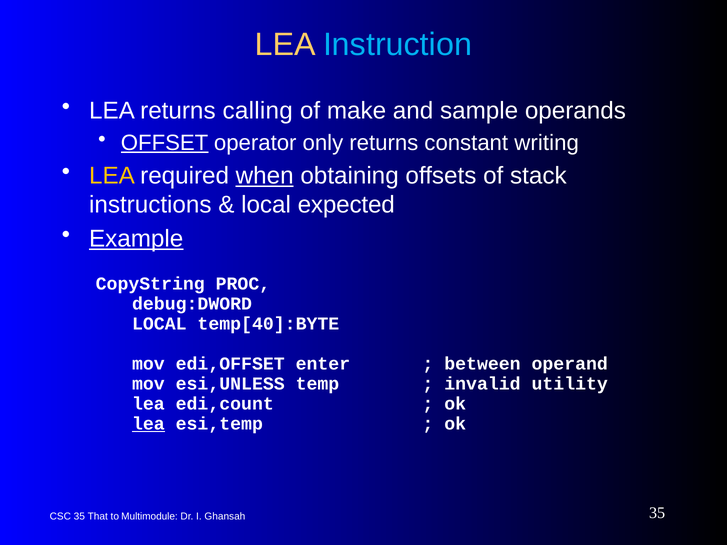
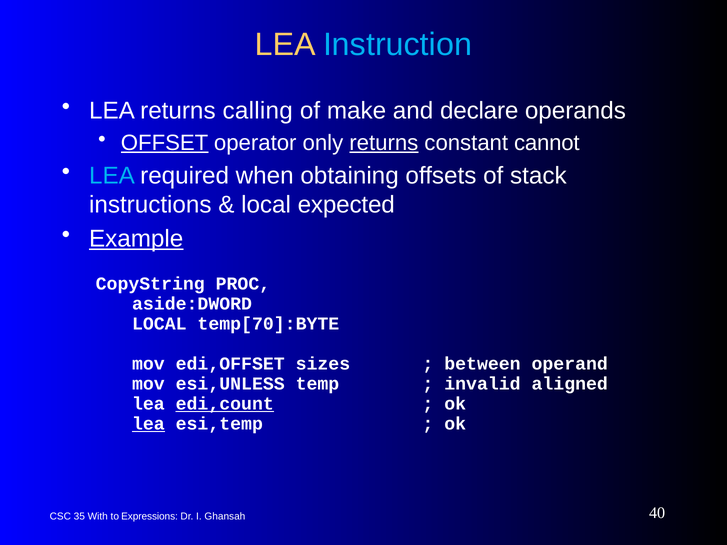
sample: sample -> declare (479, 111)
returns underline: none -> present (384, 143)
writing: writing -> cannot (547, 143)
LEA colour: yellow -> light blue (112, 176)
when underline: present -> none (265, 176)
debug:DWORD: debug:DWORD -> aside:DWORD (192, 304)
temp[40]:BYTE: temp[40]:BYTE -> temp[70]:BYTE (268, 324)
enter: enter -> sizes (323, 364)
utility: utility -> aligned (570, 384)
edi,count underline: none -> present (225, 404)
That: That -> With (98, 517)
Multimodule: Multimodule -> Expressions (150, 517)
Ghansah 35: 35 -> 40 (657, 513)
